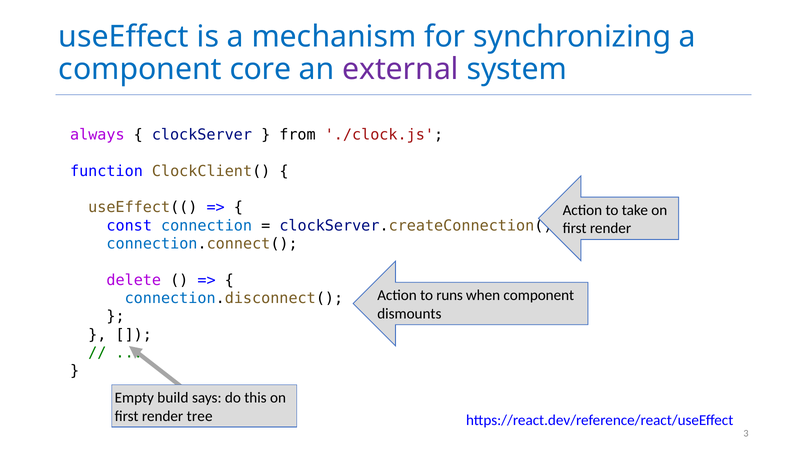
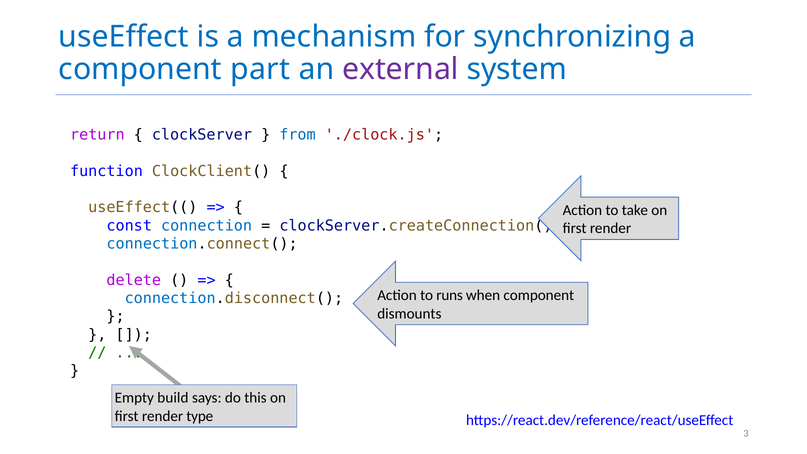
core: core -> part (260, 69)
always: always -> return (97, 135)
from colour: black -> blue (297, 135)
tree: tree -> type (200, 416)
